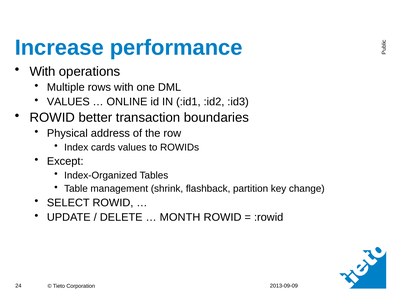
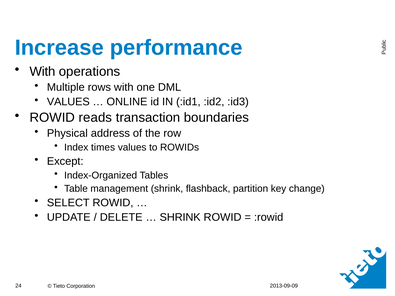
better: better -> reads (95, 118)
cards: cards -> times (103, 147)
MONTH: MONTH -> SHRINK (180, 217)
